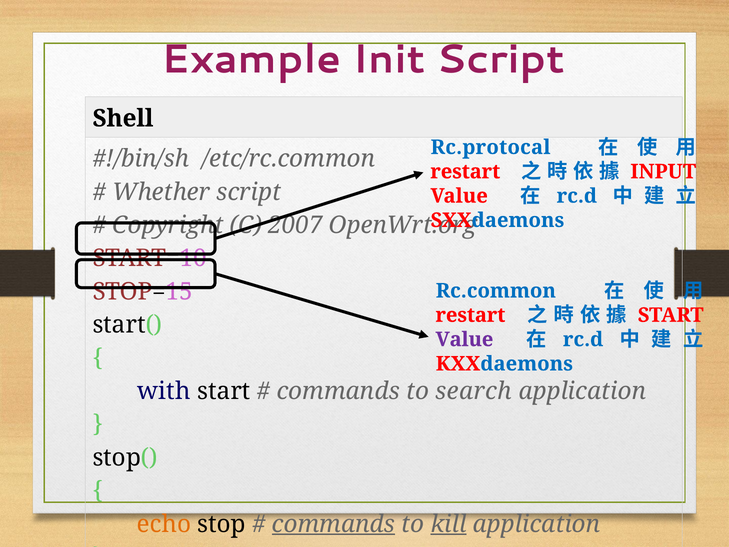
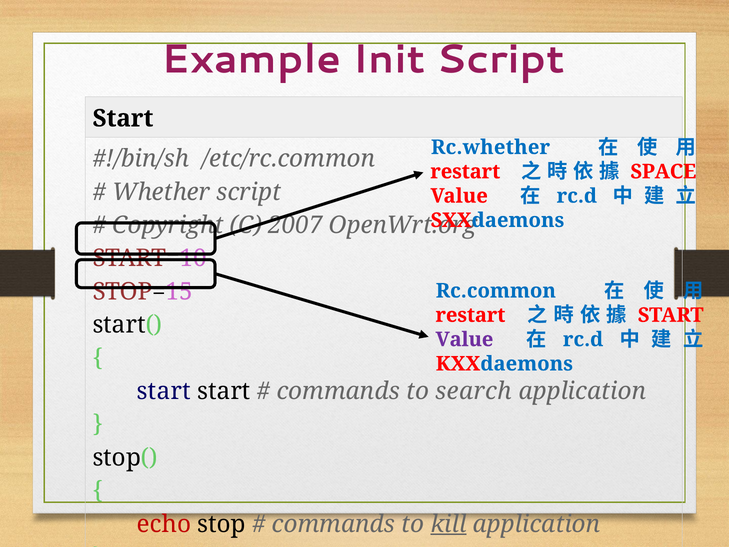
Shell: Shell -> Start (123, 118)
Rc.protocal: Rc.protocal -> Rc.whether (491, 147)
INPUT: INPUT -> SPACE (663, 172)
with: with -> start (164, 391)
echo colour: orange -> red (164, 524)
commands underline: present -> none (333, 524)
